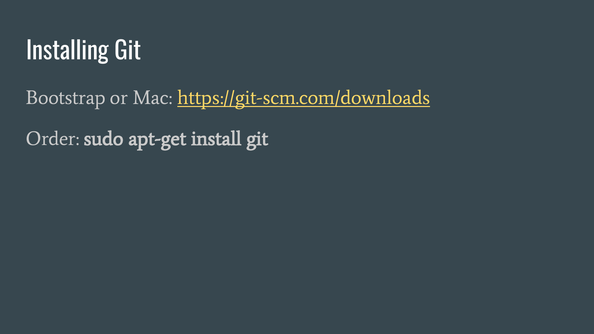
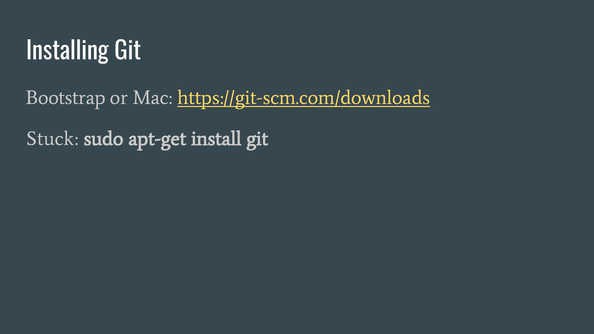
Order: Order -> Stuck (52, 139)
